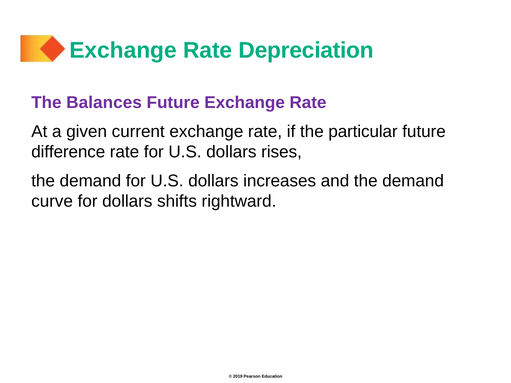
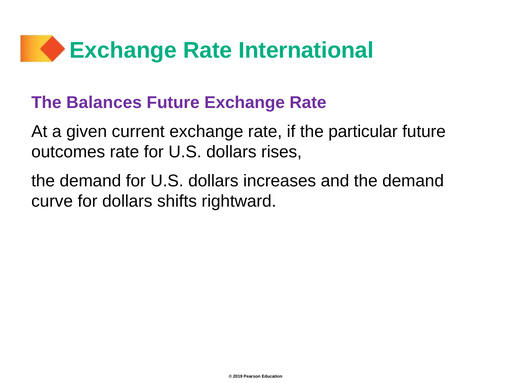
Depreciation: Depreciation -> International (306, 50)
difference: difference -> outcomes (68, 152)
